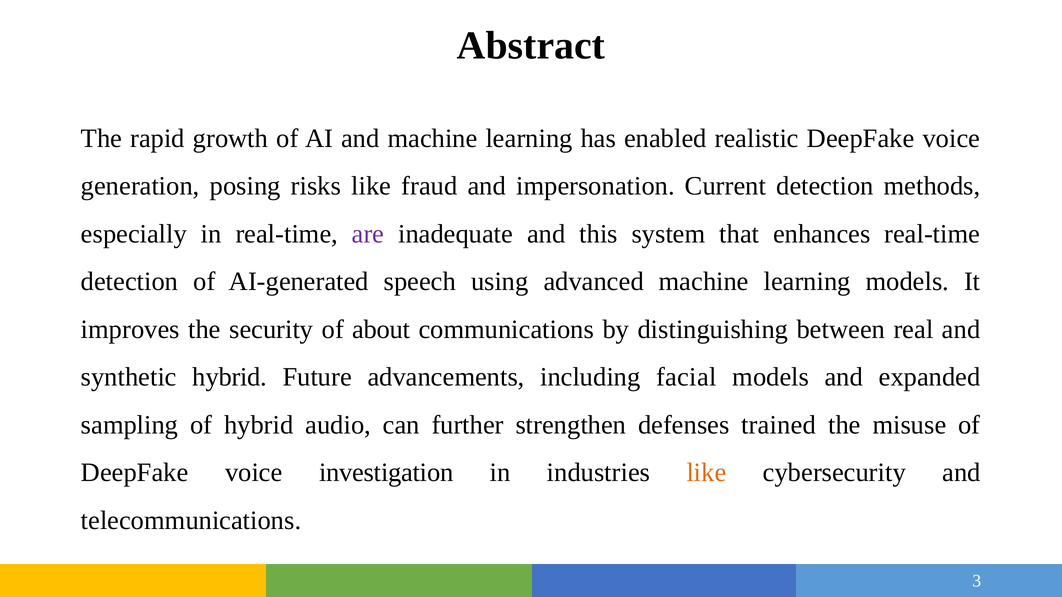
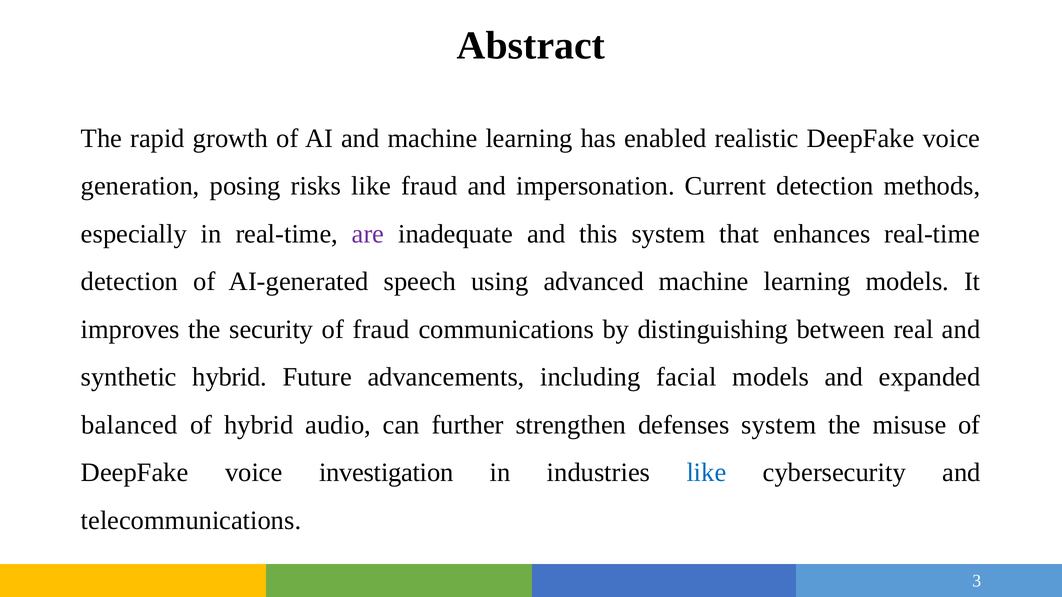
of about: about -> fraud (381, 330)
sampling: sampling -> balanced (129, 425)
defenses trained: trained -> system (779, 425)
like colour: orange -> blue (707, 473)
